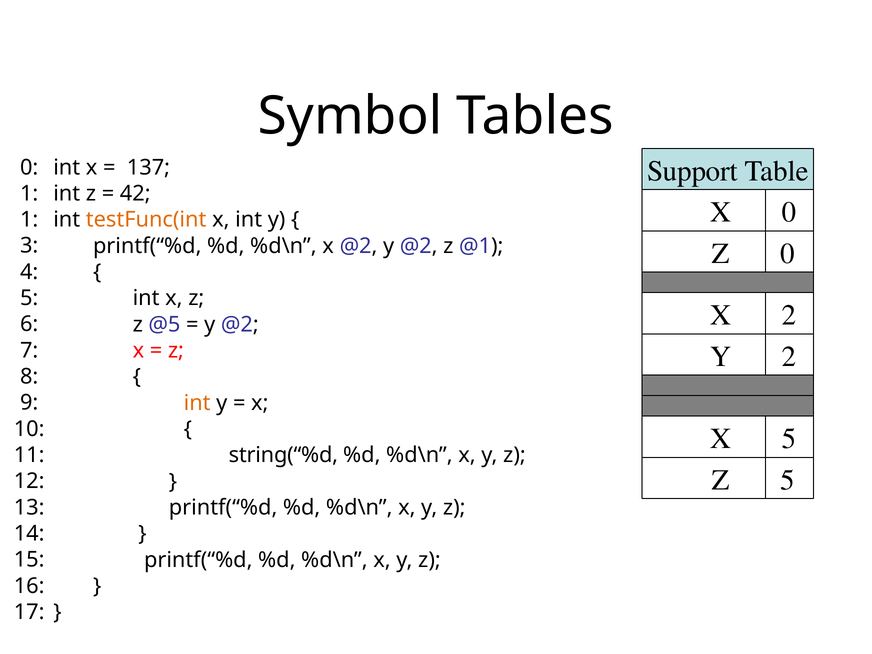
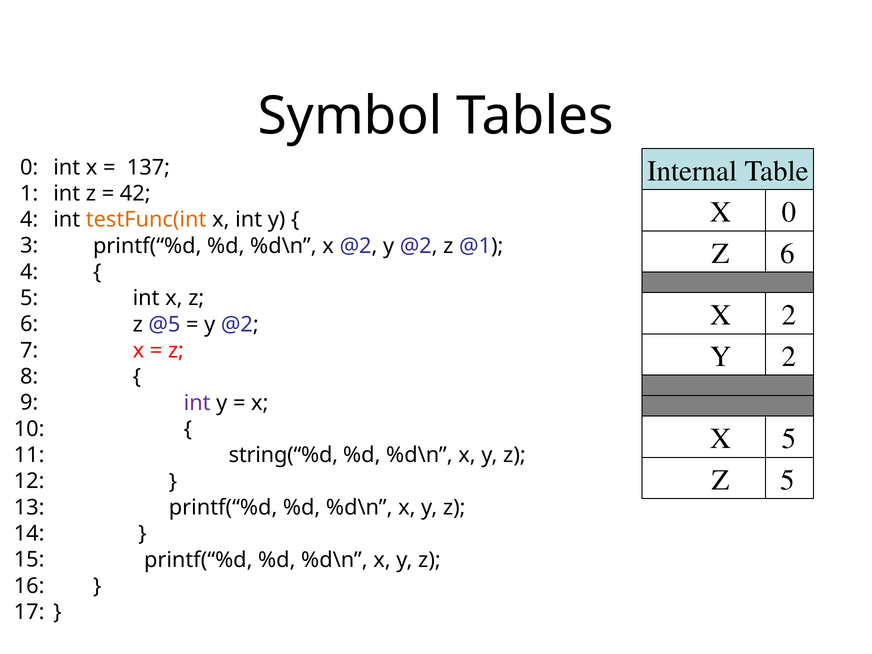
Support: Support -> Internal (692, 171)
1: 1 -> 4 (29, 220)
Z 0: 0 -> 6 (788, 253)
int colour: orange -> purple (197, 403)
